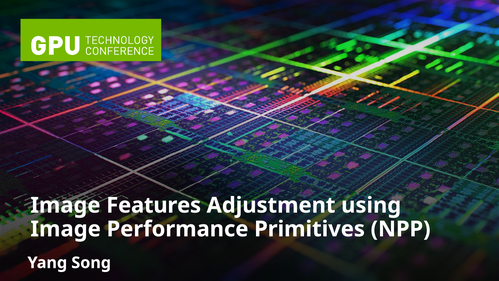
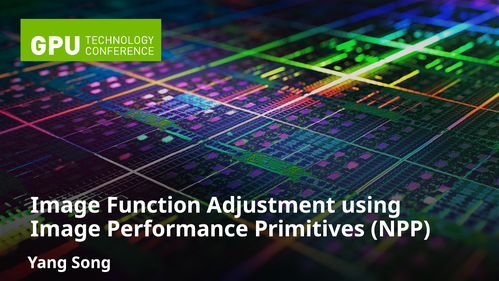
Features: Features -> Function (154, 205)
